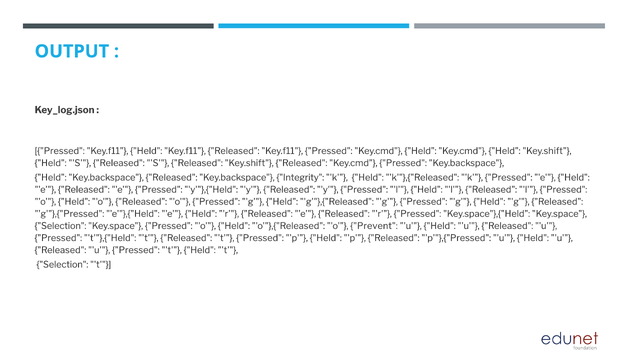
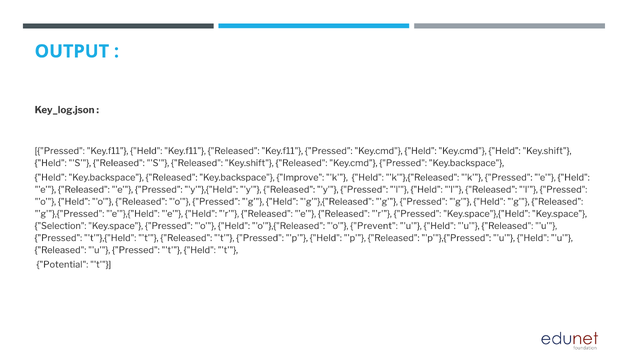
Integrity: Integrity -> Improve (300, 178)
Selection: Selection -> Potential (62, 265)
